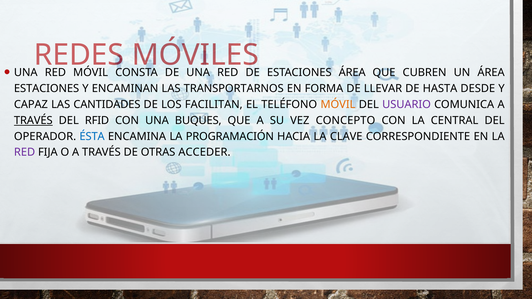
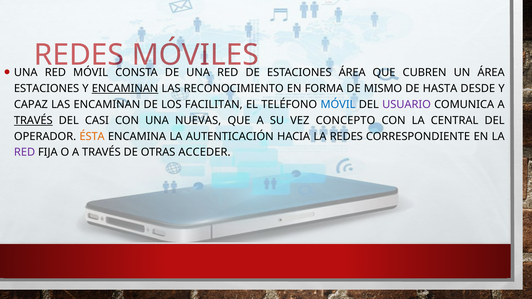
ENCAMINAN underline: none -> present (125, 89)
TRANSPORTARNOS: TRANSPORTARNOS -> RECONOCIMIENTO (234, 89)
LLEVAR: LLEVAR -> MISMO (383, 89)
LAS CANTIDADES: CANTIDADES -> ENCAMINAN (107, 105)
MÓVIL colour: orange -> blue (338, 105)
RFID: RFID -> CASI (97, 121)
BUQUES: BUQUES -> NUEVAS (198, 121)
ÉSTA colour: blue -> orange (92, 137)
PROGRAMACIÓN: PROGRAMACIÓN -> AUTENTICACIÓN (230, 137)
LA CLAVE: CLAVE -> REDES (346, 137)
